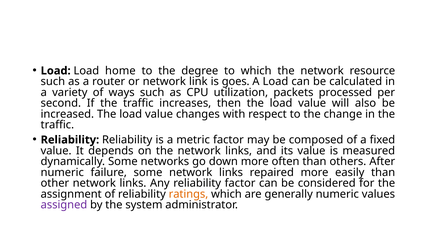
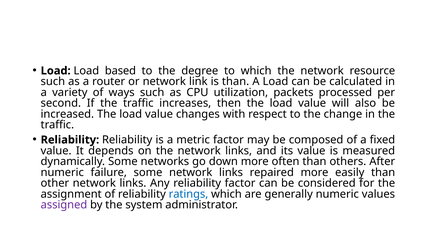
home: home -> based (120, 71)
is goes: goes -> than (236, 82)
ratings colour: orange -> blue (188, 194)
